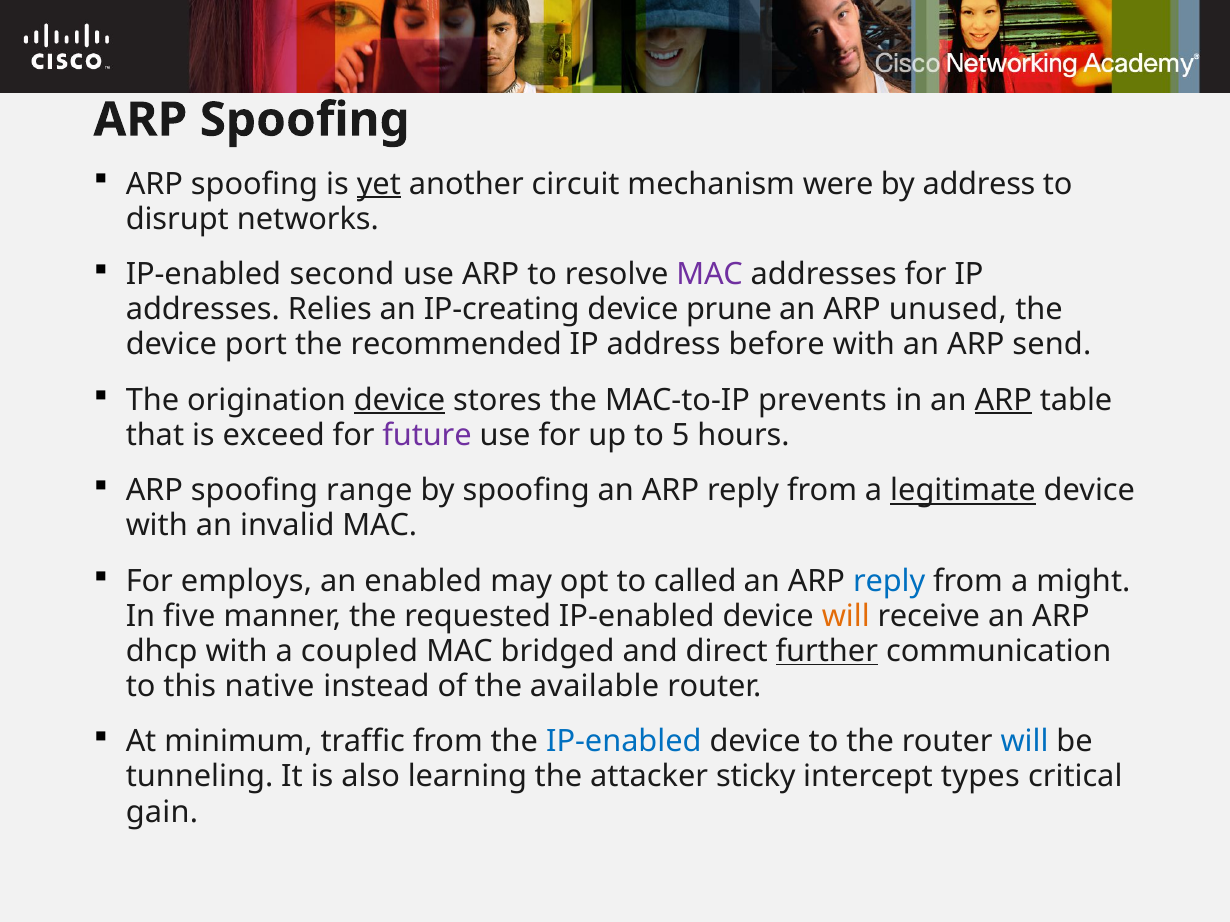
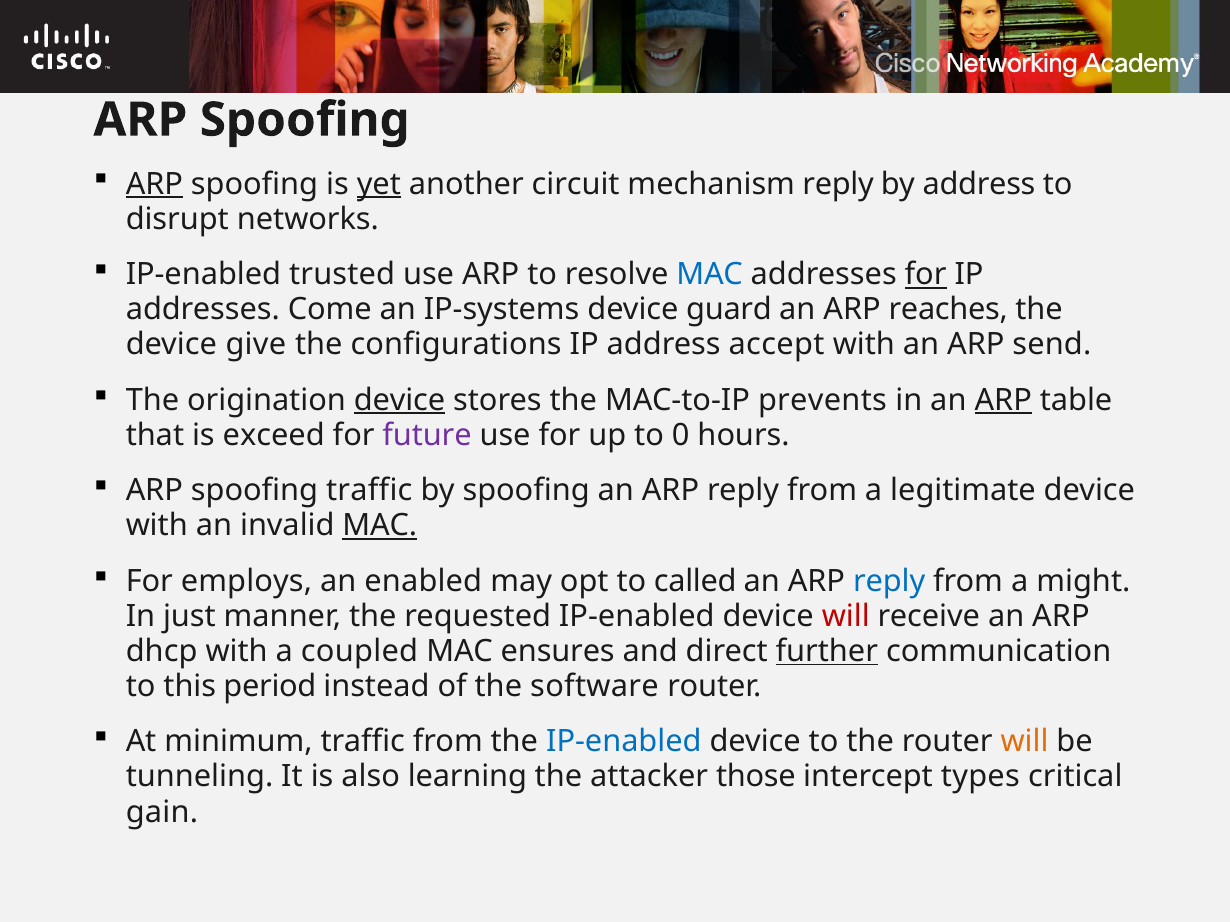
ARP underline: none -> present (154, 184)
mechanism were: were -> reply (838, 184)
second: second -> trusted (342, 275)
MAC colour: purple -> blue (710, 275)
for underline: none -> present (926, 275)
Relies: Relies -> Come (330, 310)
IP-creating: IP-creating -> IP-systems (502, 310)
prune: prune -> guard (729, 310)
unused: unused -> reaches (948, 310)
port: port -> give (256, 345)
recommended: recommended -> configurations (456, 345)
before: before -> accept (777, 345)
5: 5 -> 0 (681, 435)
spoofing range: range -> traffic (369, 491)
legitimate underline: present -> none (963, 491)
MAC underline: none -> present (380, 526)
five: five -> just (189, 617)
will colour: orange -> red (846, 617)
bridged: bridged -> ensures (558, 652)
native: native -> period (270, 687)
available: available -> software (595, 687)
will colour: blue -> orange (1025, 742)
sticky: sticky -> those (756, 777)
